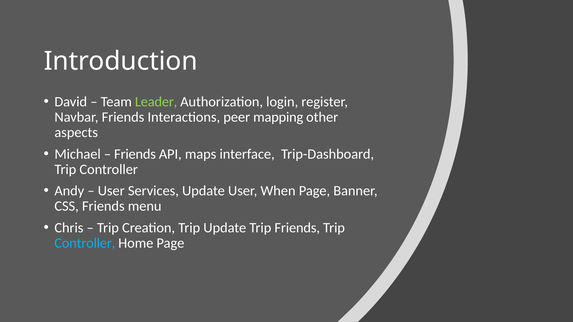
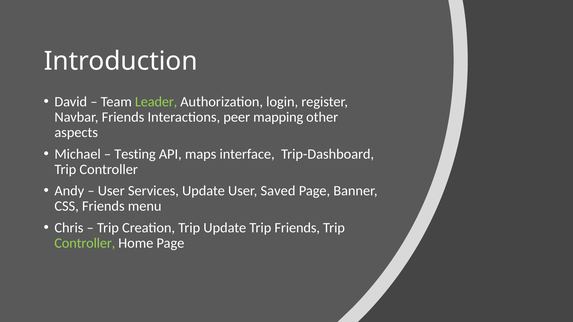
Friends: Friends -> Testing (135, 154)
When: When -> Saved (278, 191)
Controller colour: light blue -> light green (85, 243)
